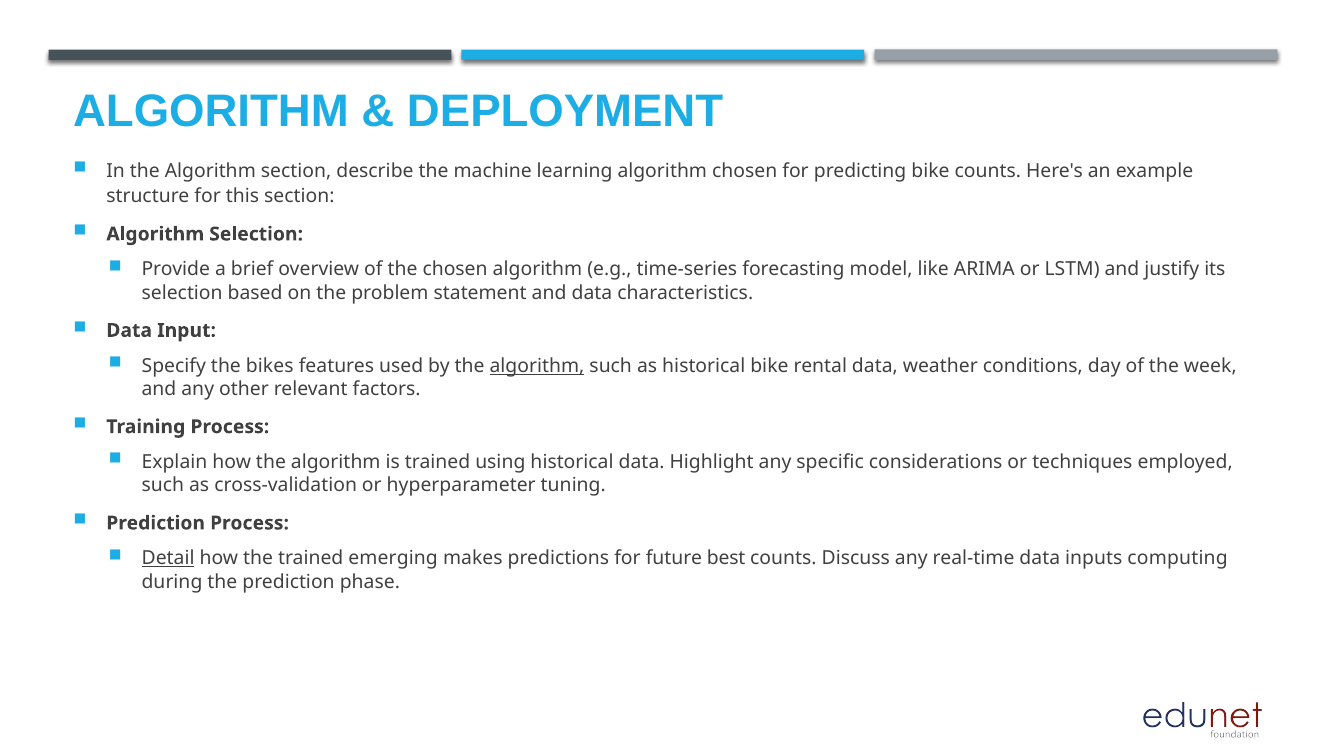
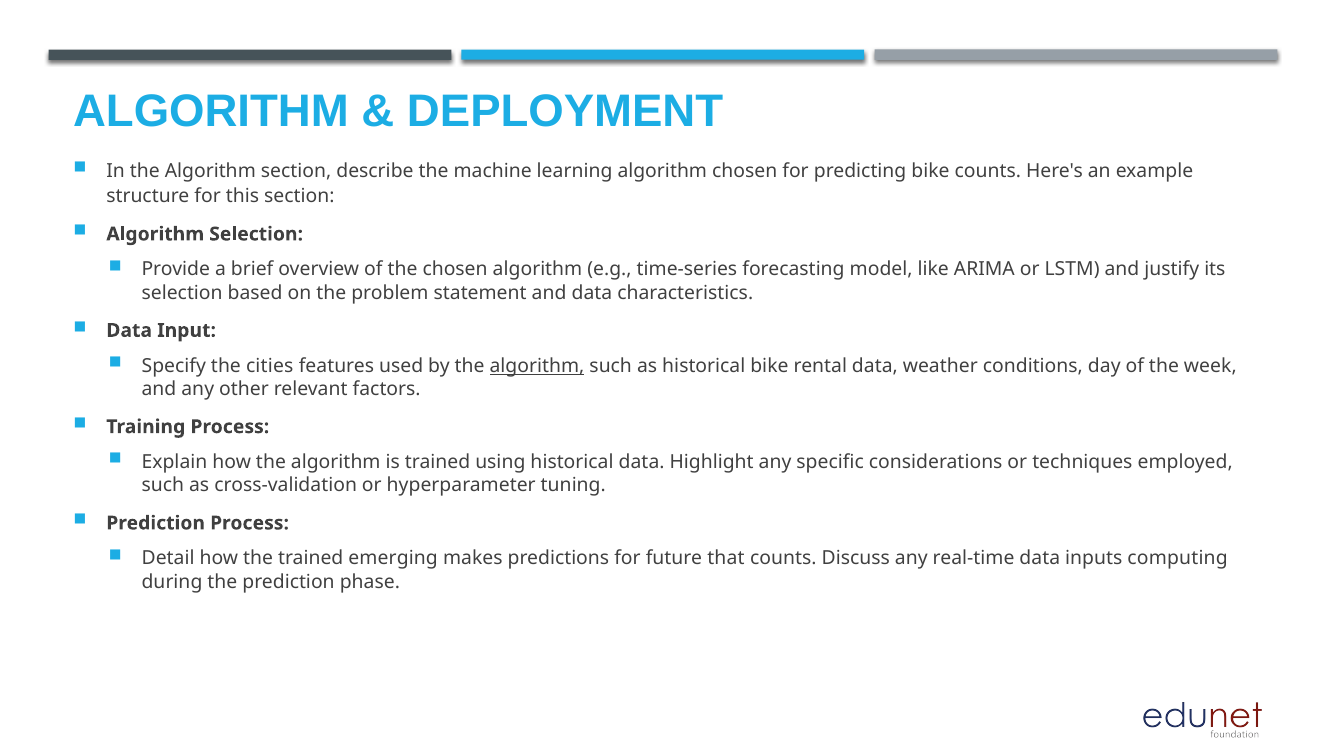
bikes: bikes -> cities (270, 366)
Detail underline: present -> none (168, 558)
best: best -> that (726, 558)
